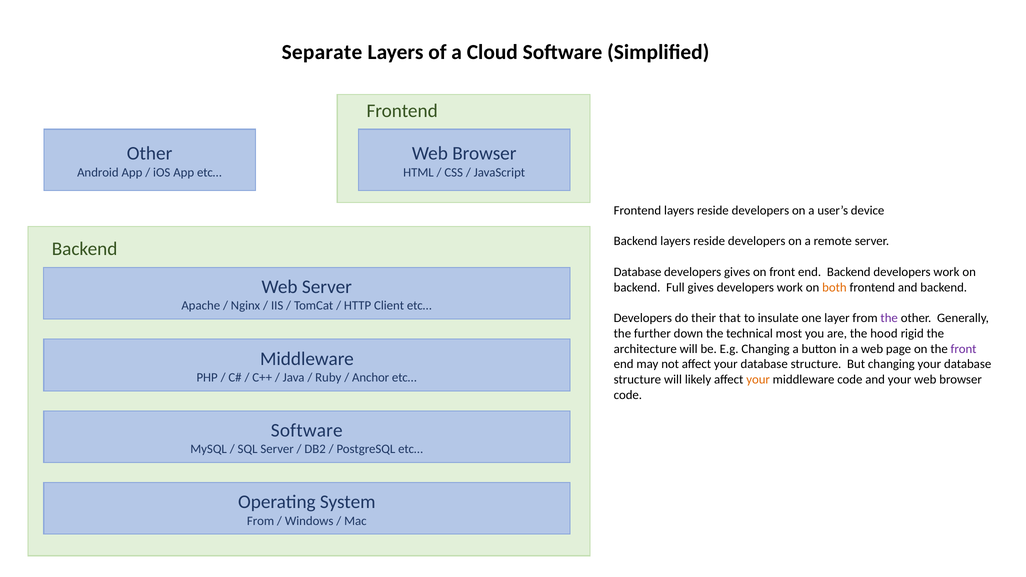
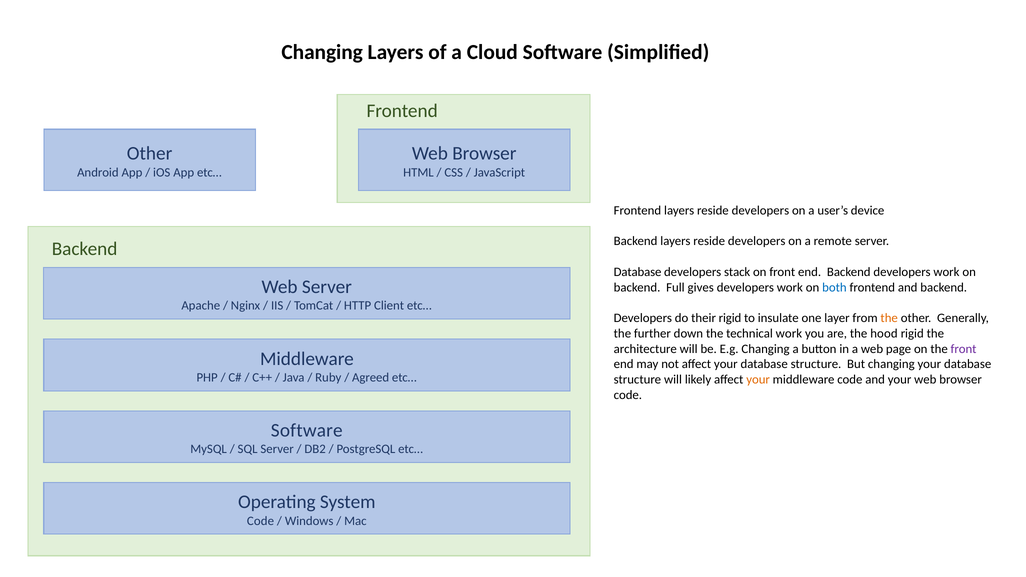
Separate: Separate -> Changing (322, 52)
developers gives: gives -> stack (737, 272)
both colour: orange -> blue (834, 287)
their that: that -> rigid (730, 318)
the colour: purple -> orange (889, 318)
technical most: most -> work (789, 334)
Anchor: Anchor -> Agreed (371, 378)
From: From -> Code (260, 521)
